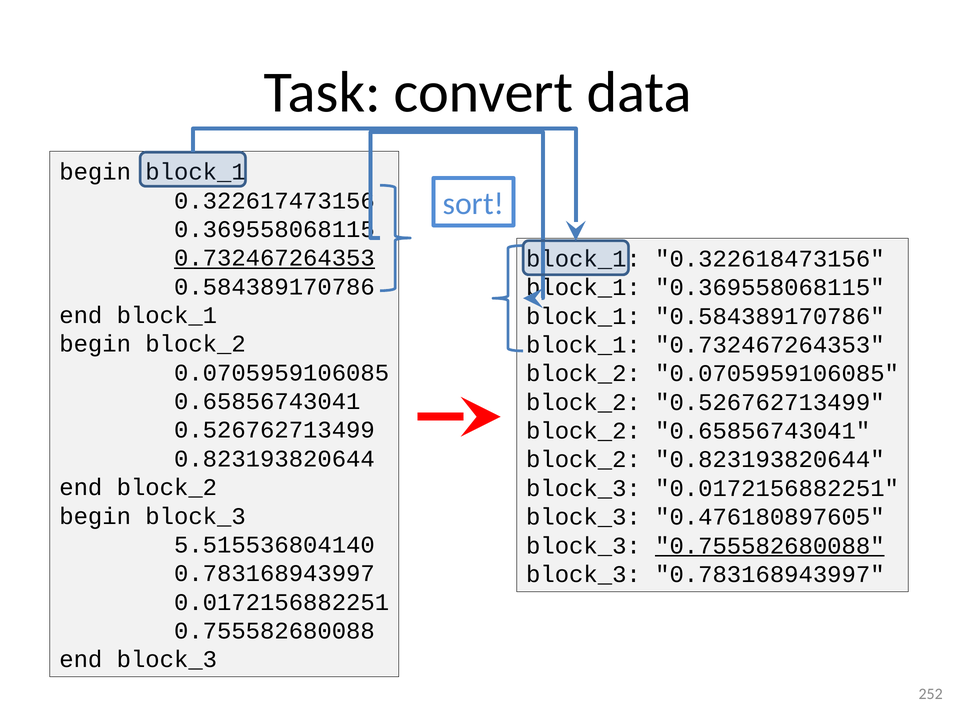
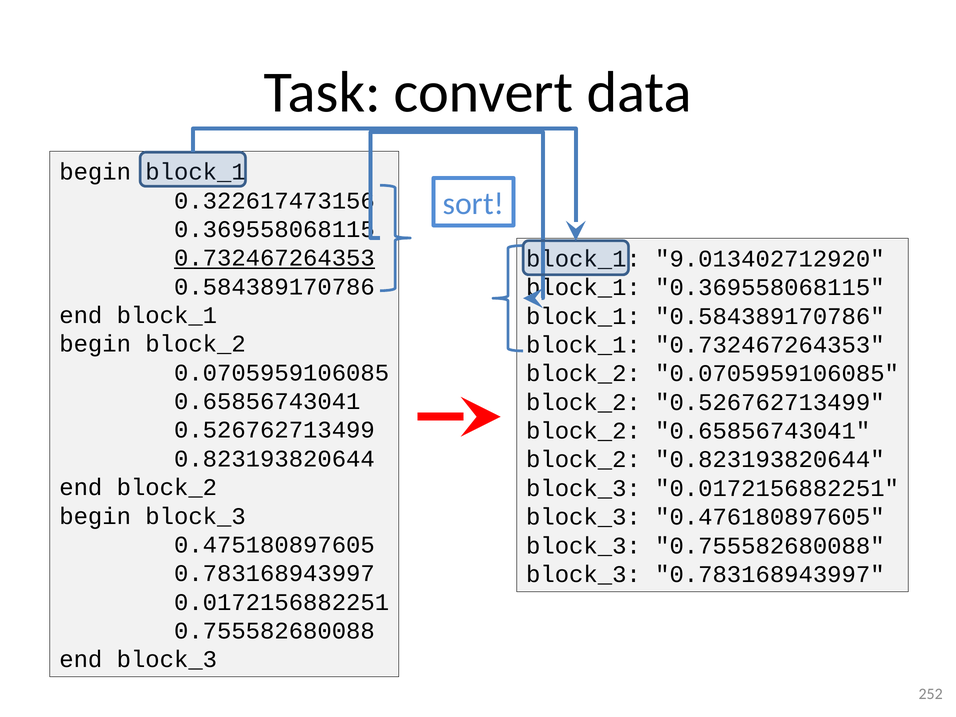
0.322618473156: 0.322618473156 -> 9.013402712920 (770, 259)
5.515536804140: 5.515536804140 -> 0.475180897605 (274, 545)
0.755582680088 underline: present -> none (770, 546)
